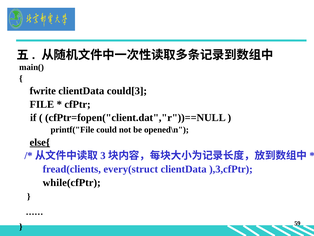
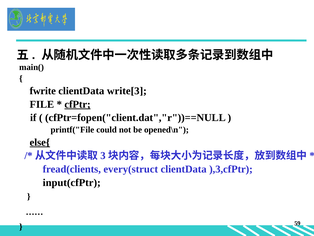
could[3: could[3 -> write[3 (127, 91)
cfPtr underline: none -> present (78, 104)
while(cfPtr: while(cfPtr -> input(cfPtr (72, 182)
